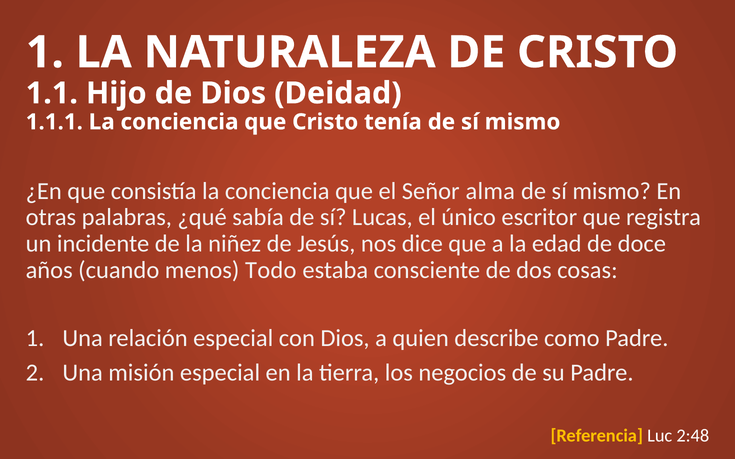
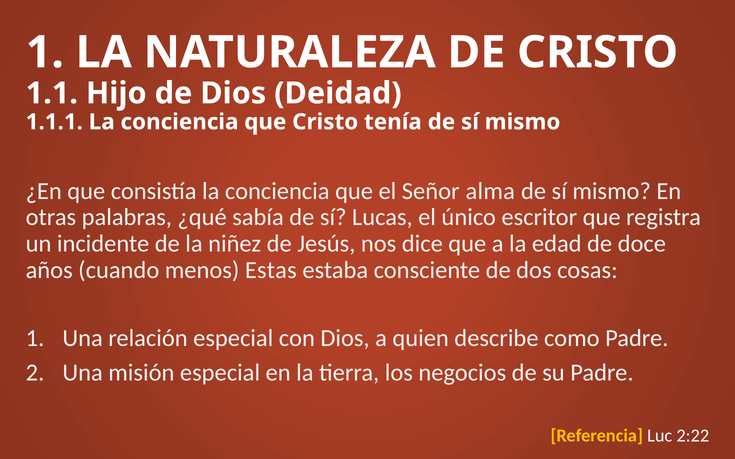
Todo: Todo -> Estas (271, 270)
2:48: 2:48 -> 2:22 (693, 436)
